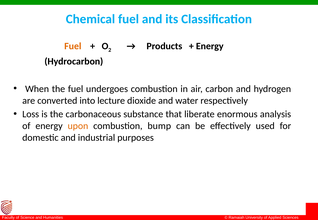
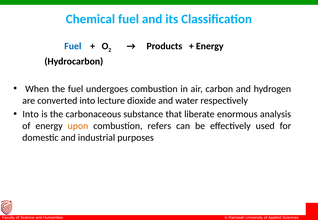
Fuel colour: orange -> blue (73, 46)
Loss: Loss -> Into (31, 114)
bump: bump -> refers (159, 126)
